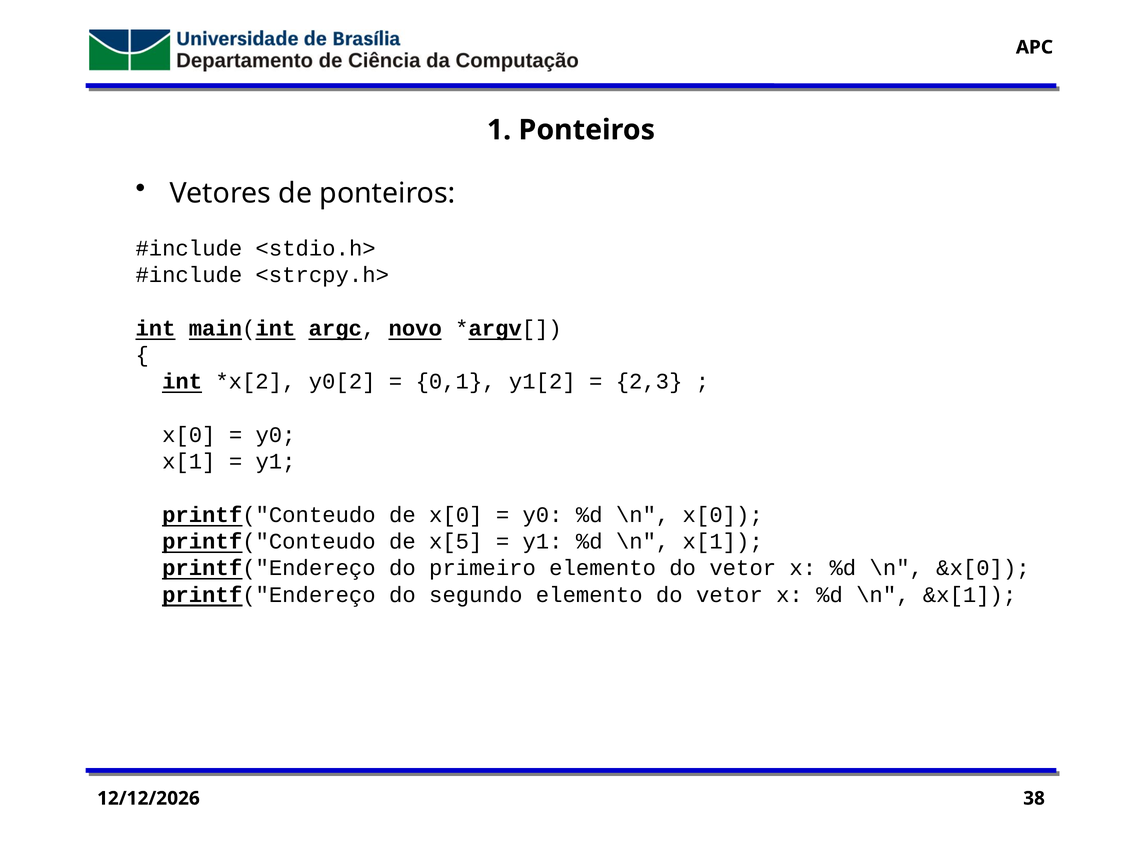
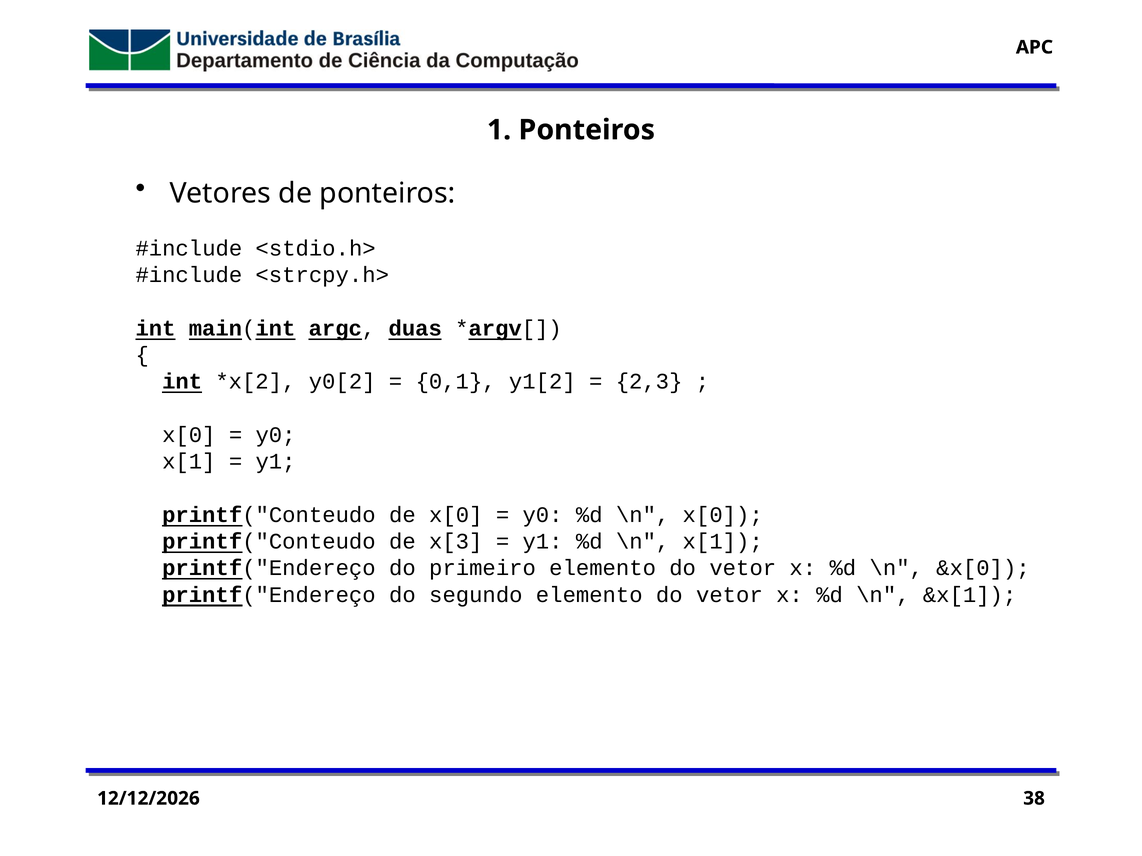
novo: novo -> duas (415, 328)
x[5: x[5 -> x[3 (456, 542)
